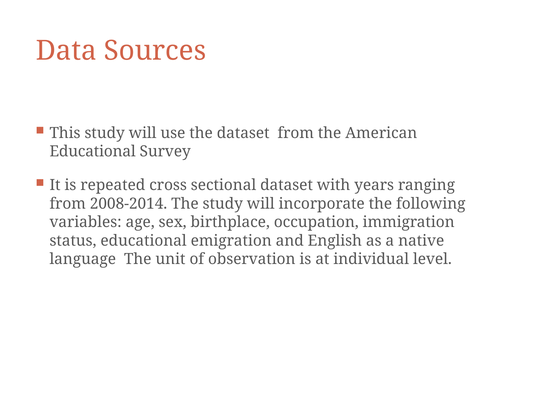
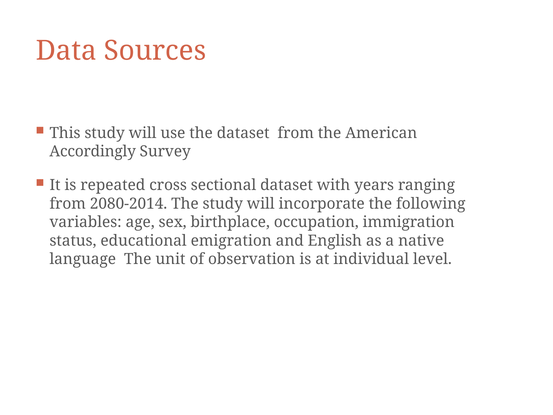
Educational: Educational -> Accordingly (93, 151)
2008-2014: 2008-2014 -> 2080-2014 (128, 204)
